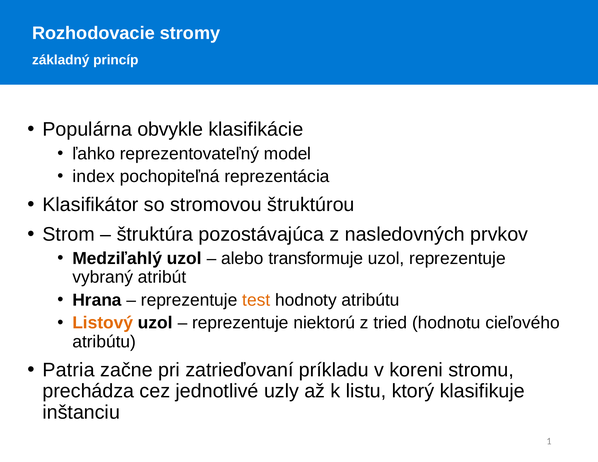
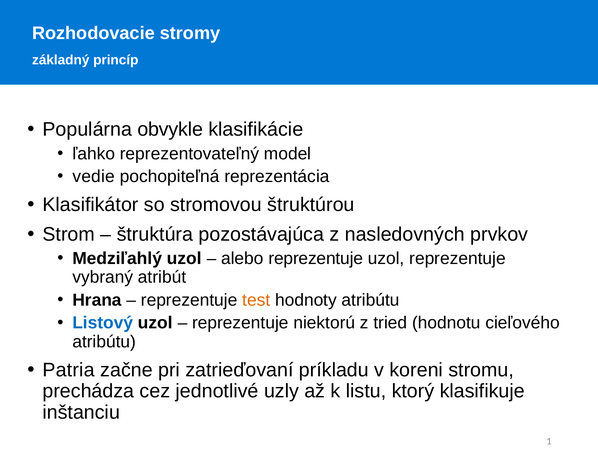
index: index -> vedie (94, 177)
alebo transformuje: transformuje -> reprezentuje (316, 258)
Listový colour: orange -> blue (103, 323)
